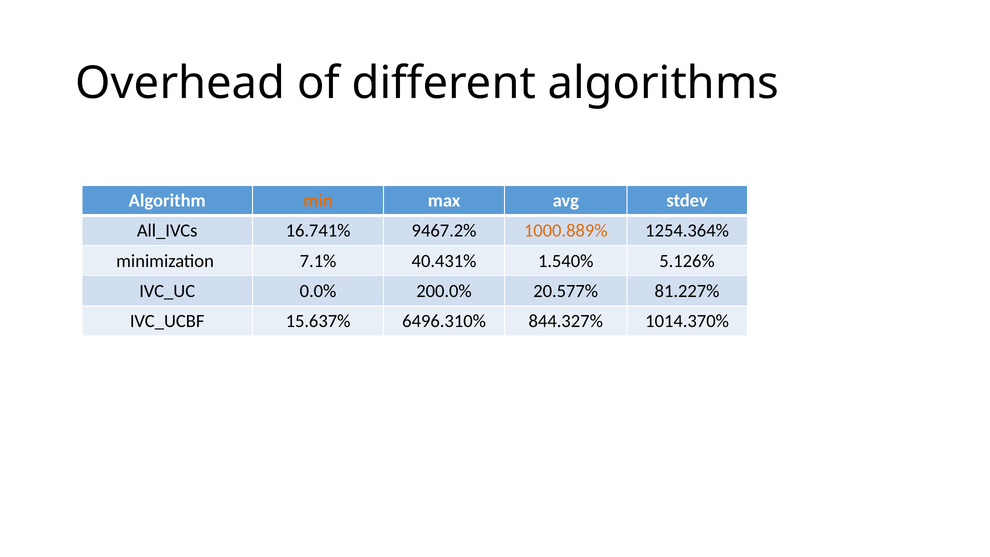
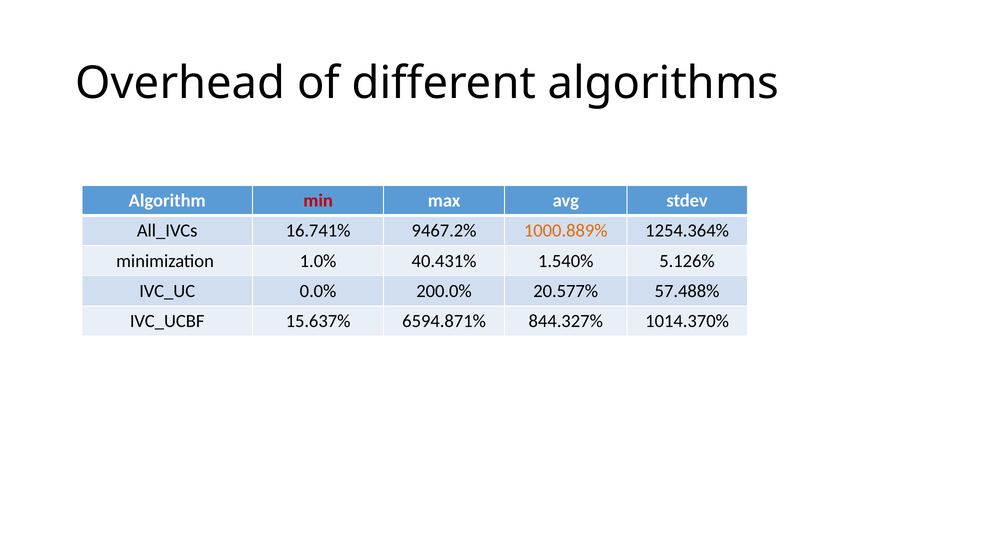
min colour: orange -> red (318, 201)
7.1%: 7.1% -> 1.0% (318, 261)
81.227%: 81.227% -> 57.488% (687, 291)
6496.310%: 6496.310% -> 6594.871% (444, 321)
